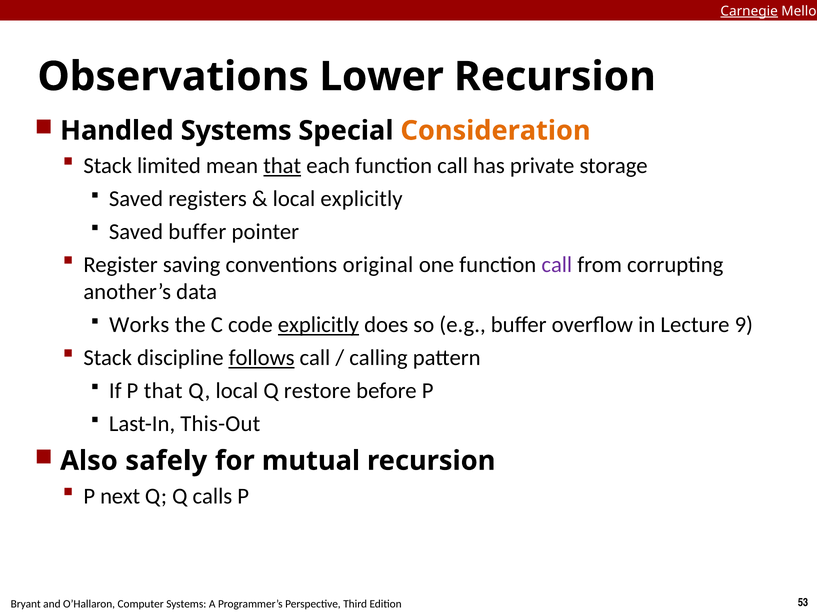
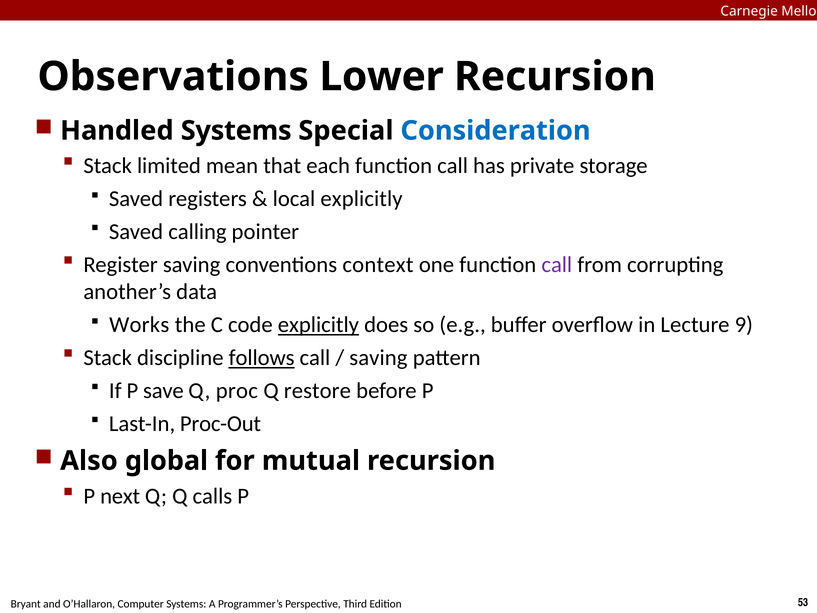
Carnegie underline: present -> none (749, 11)
Consideration colour: orange -> blue (496, 131)
that underline: present -> none (282, 166)
Saved buffer: buffer -> calling (197, 232)
original: original -> context (378, 265)
calling: calling -> saving (378, 358)
P that: that -> save (163, 391)
Q local: local -> proc (237, 391)
This-Out: This-Out -> Proc-Out (221, 423)
safely: safely -> global (166, 461)
